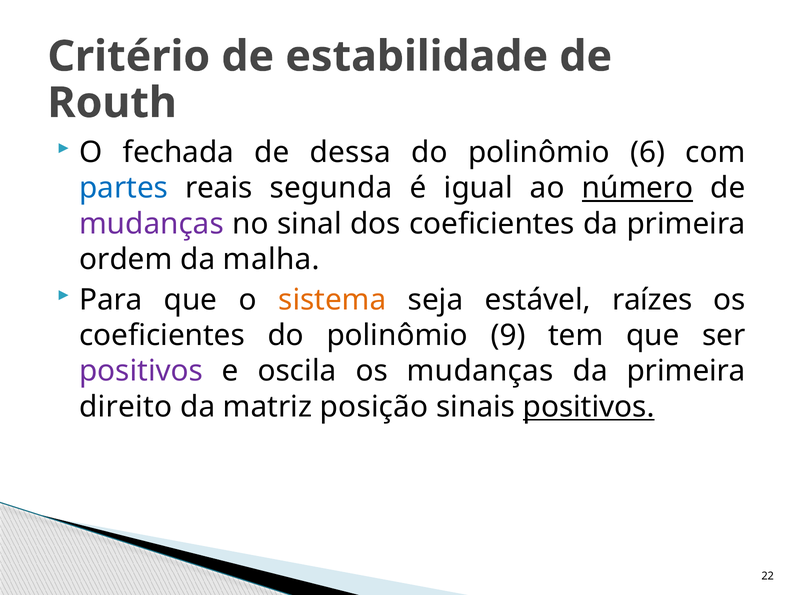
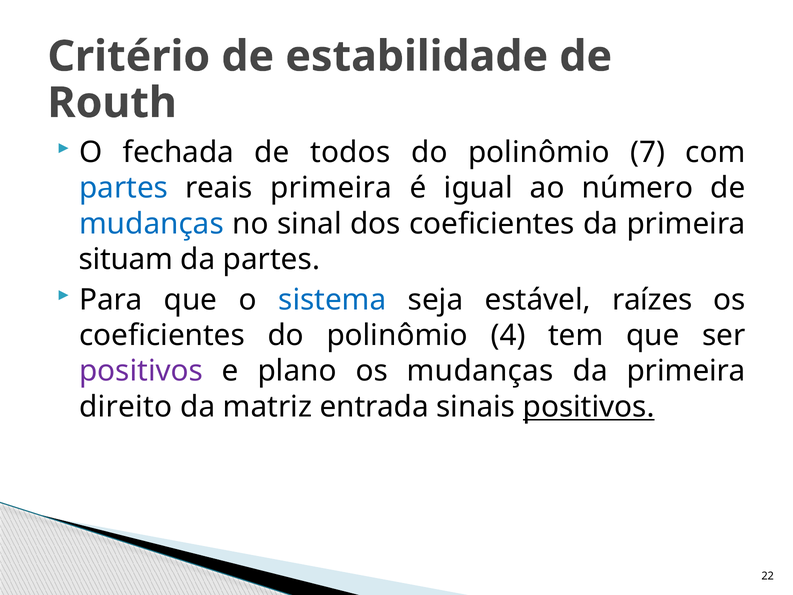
dessa: dessa -> todos (350, 152)
6: 6 -> 7 (648, 152)
reais segunda: segunda -> primeira (331, 188)
número underline: present -> none (638, 188)
mudanças colour: purple -> blue (152, 224)
ordem: ordem -> situam (126, 259)
da malha: malha -> partes (271, 259)
sistema colour: orange -> blue (332, 300)
9: 9 -> 4 (508, 335)
oscila: oscila -> plano (297, 371)
posição: posição -> entrada (374, 407)
